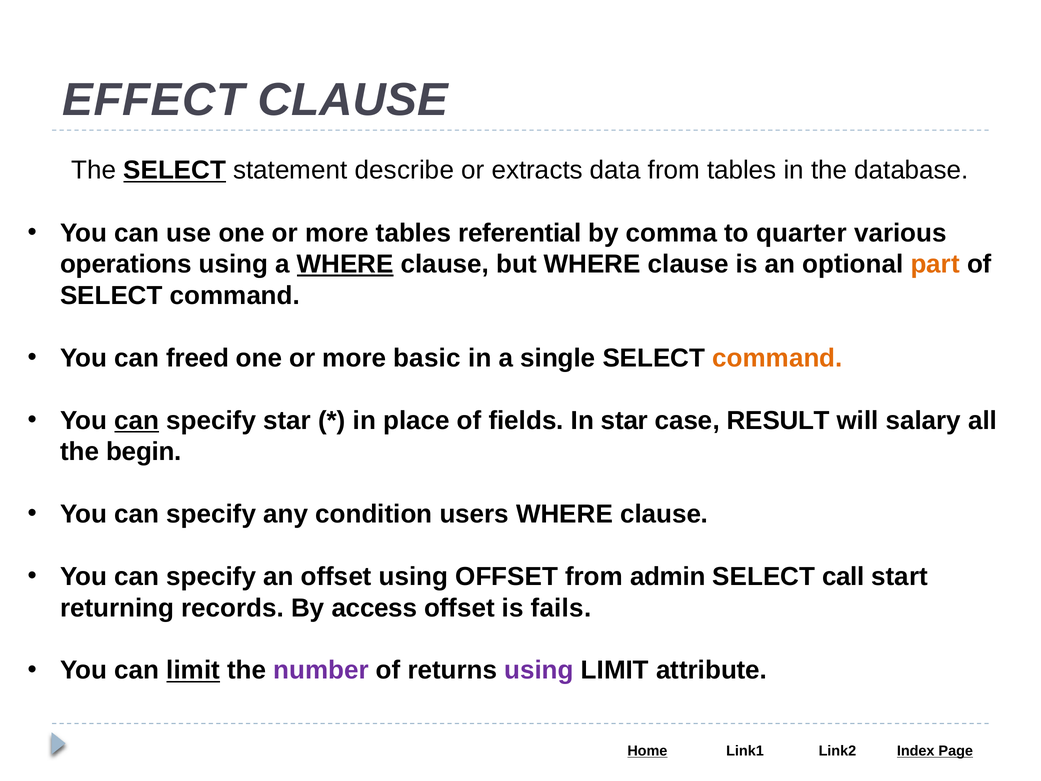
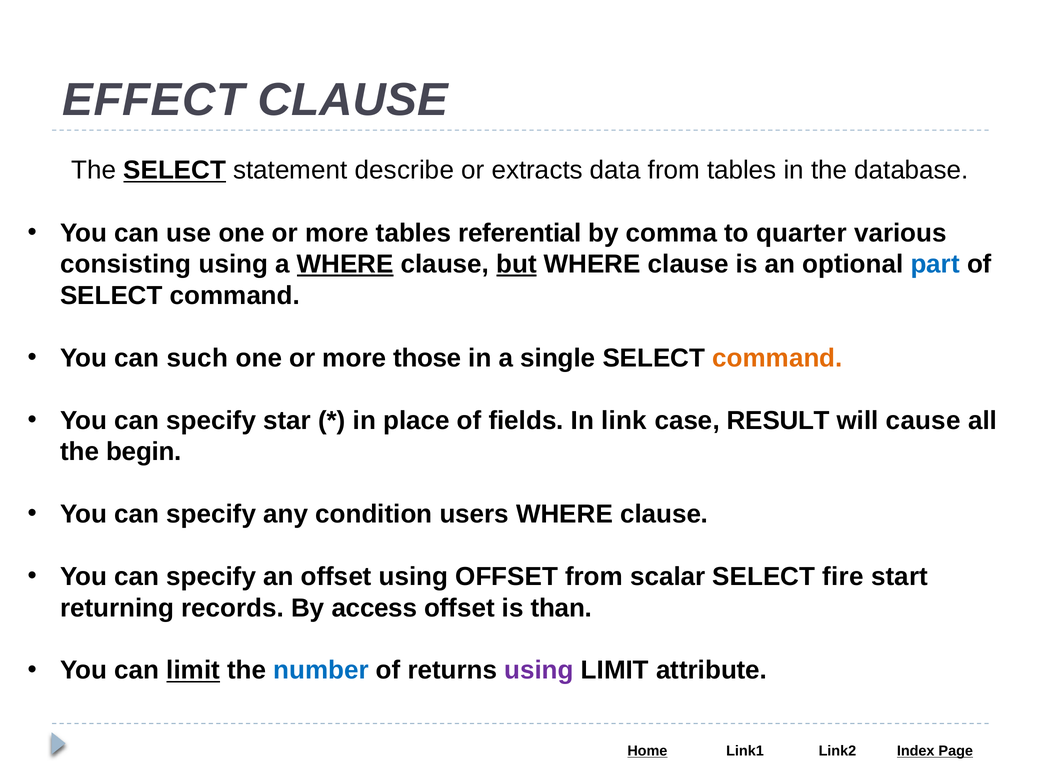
operations: operations -> consisting (126, 264)
but underline: none -> present (516, 264)
part colour: orange -> blue (935, 264)
freed: freed -> such (197, 358)
basic: basic -> those (427, 358)
can underline: present -> none (137, 420)
In star: star -> link (624, 420)
salary: salary -> cause (923, 420)
admin: admin -> scalar (668, 577)
call: call -> fire (843, 577)
fails: fails -> than (561, 608)
number colour: purple -> blue (321, 670)
